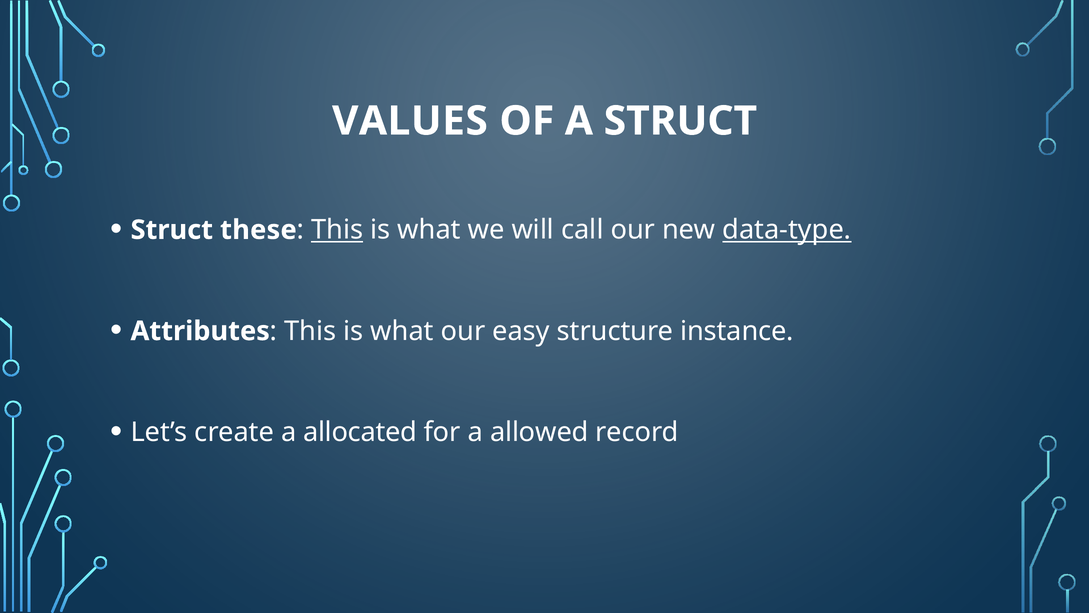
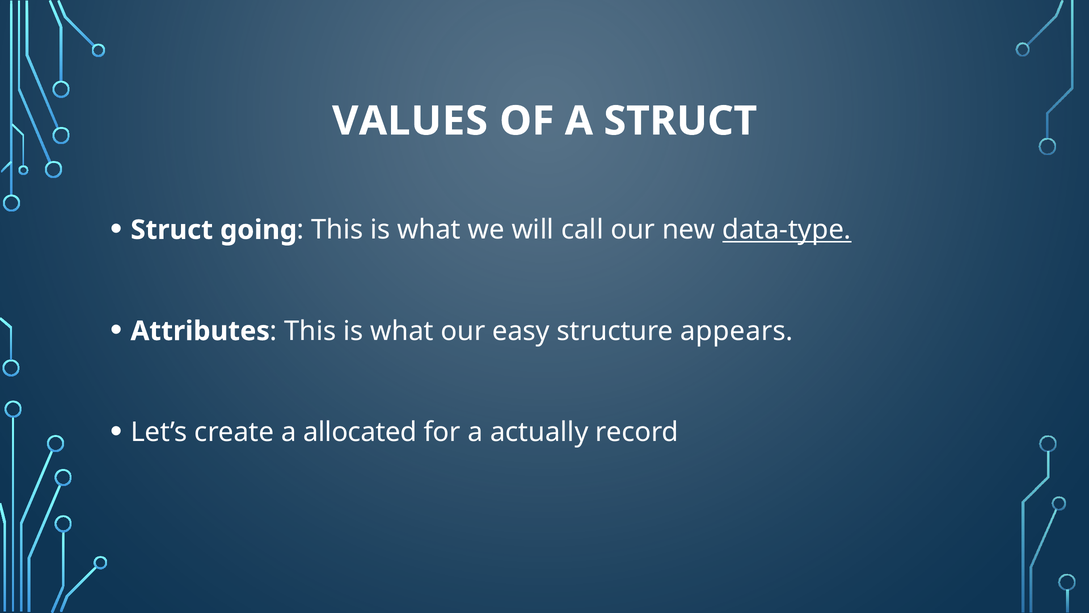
these: these -> going (259, 230)
This underline: present -> none (337, 230)
instance: instance -> appears (737, 331)
allowed: allowed -> actually (539, 432)
